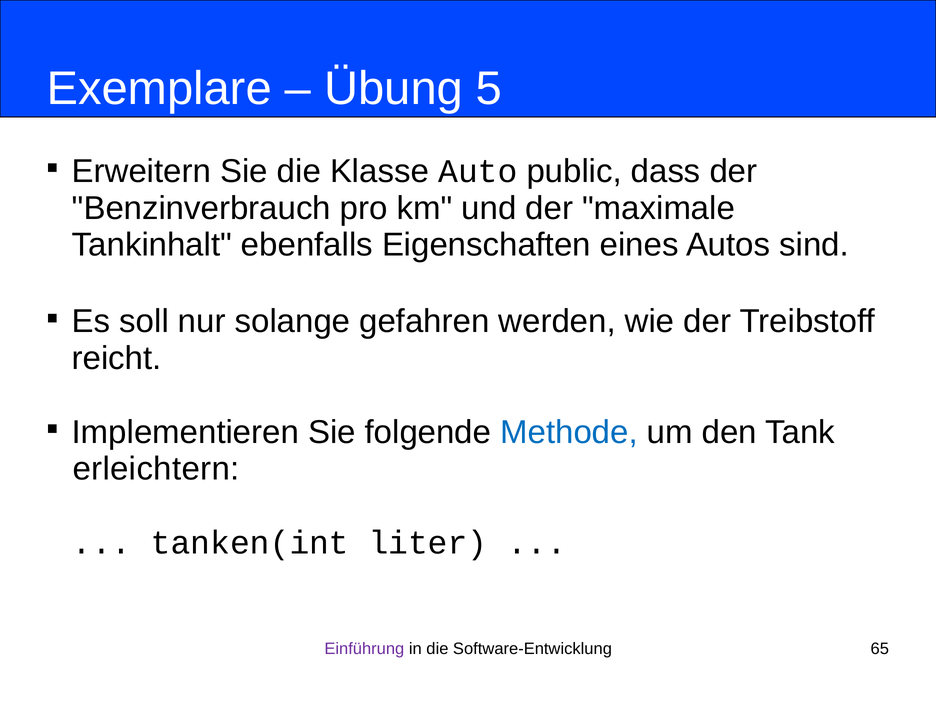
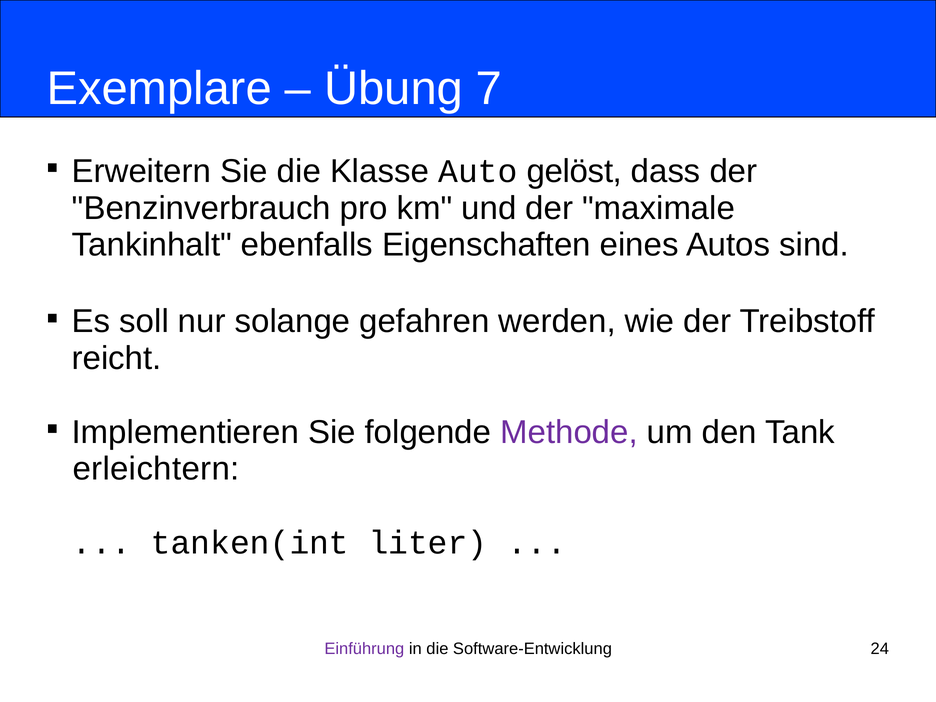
5: 5 -> 7 (489, 88)
public: public -> gelöst (574, 171)
Methode colour: blue -> purple (569, 432)
65: 65 -> 24 (880, 649)
